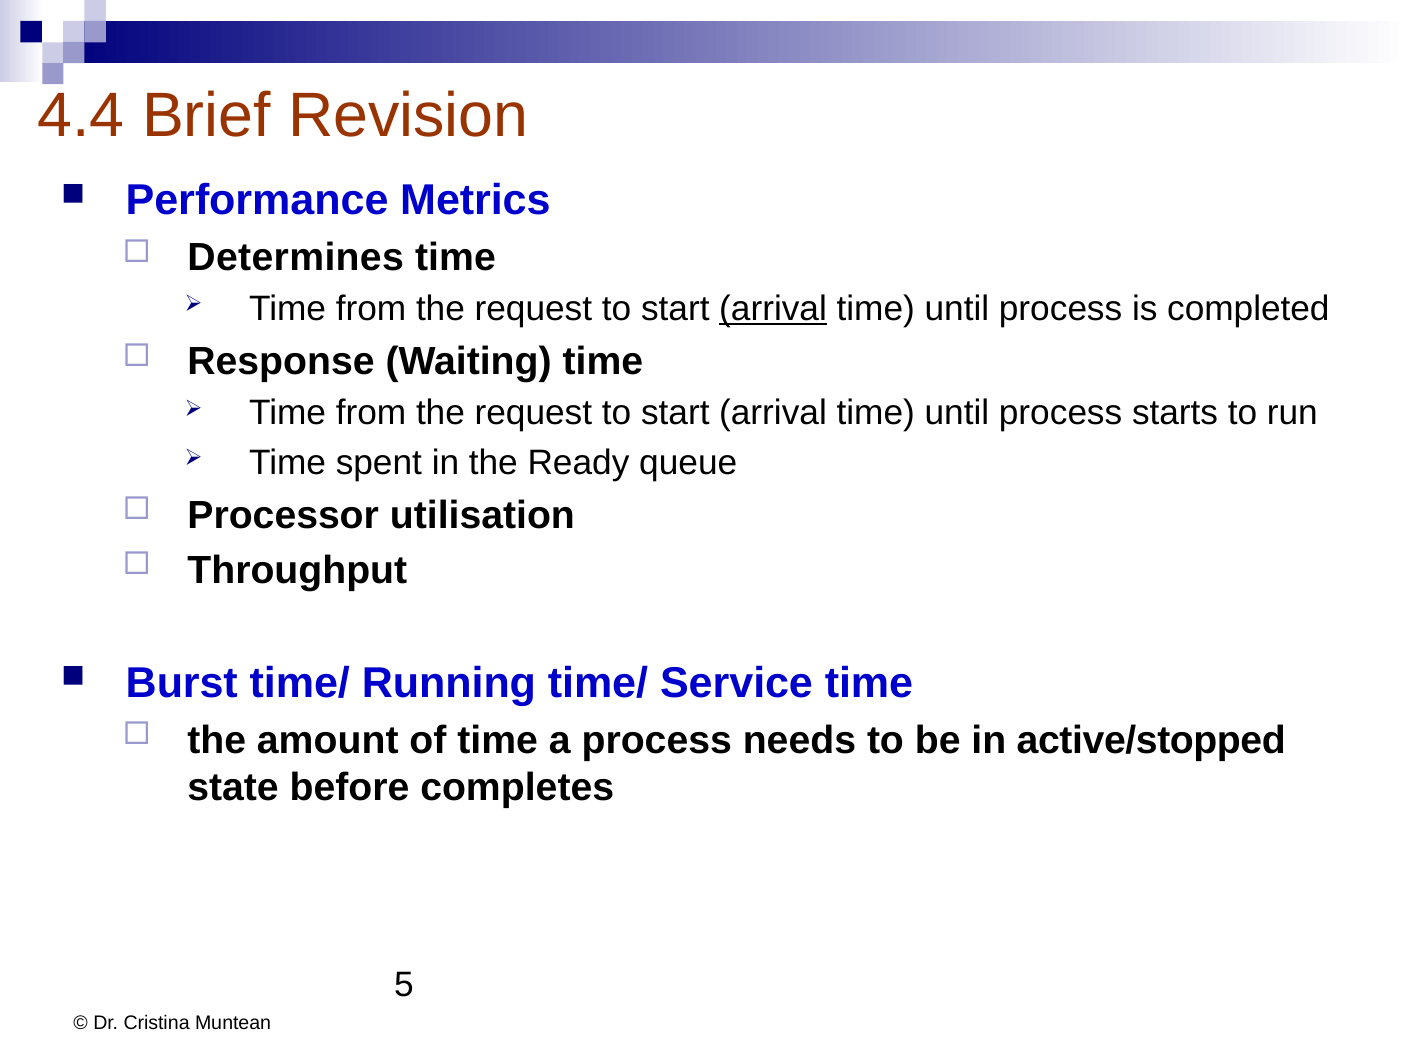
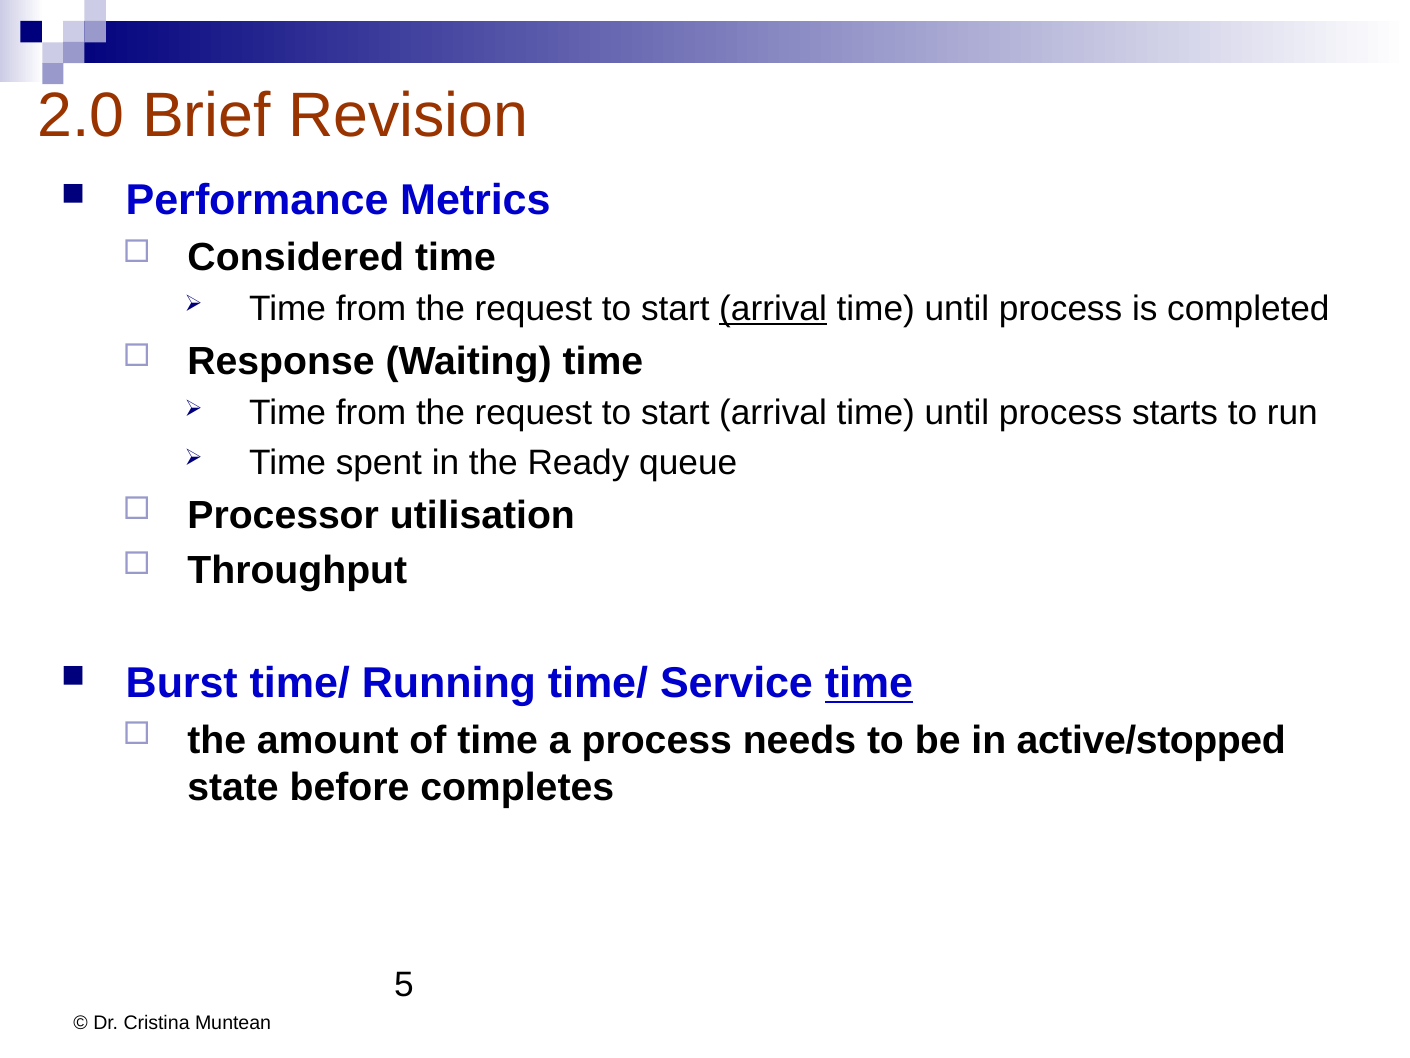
4.4: 4.4 -> 2.0 (81, 116)
Determines: Determines -> Considered (296, 257)
time underline: none -> present (869, 683)
